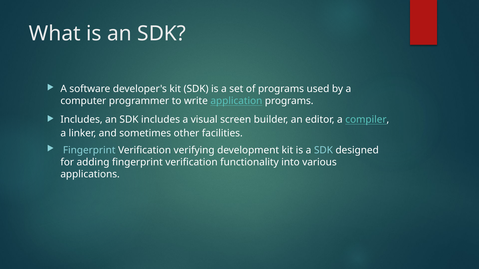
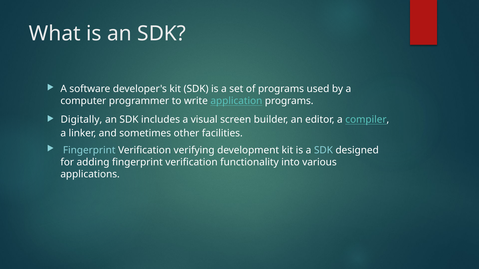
Includes: Includes -> Digitally (81, 120)
